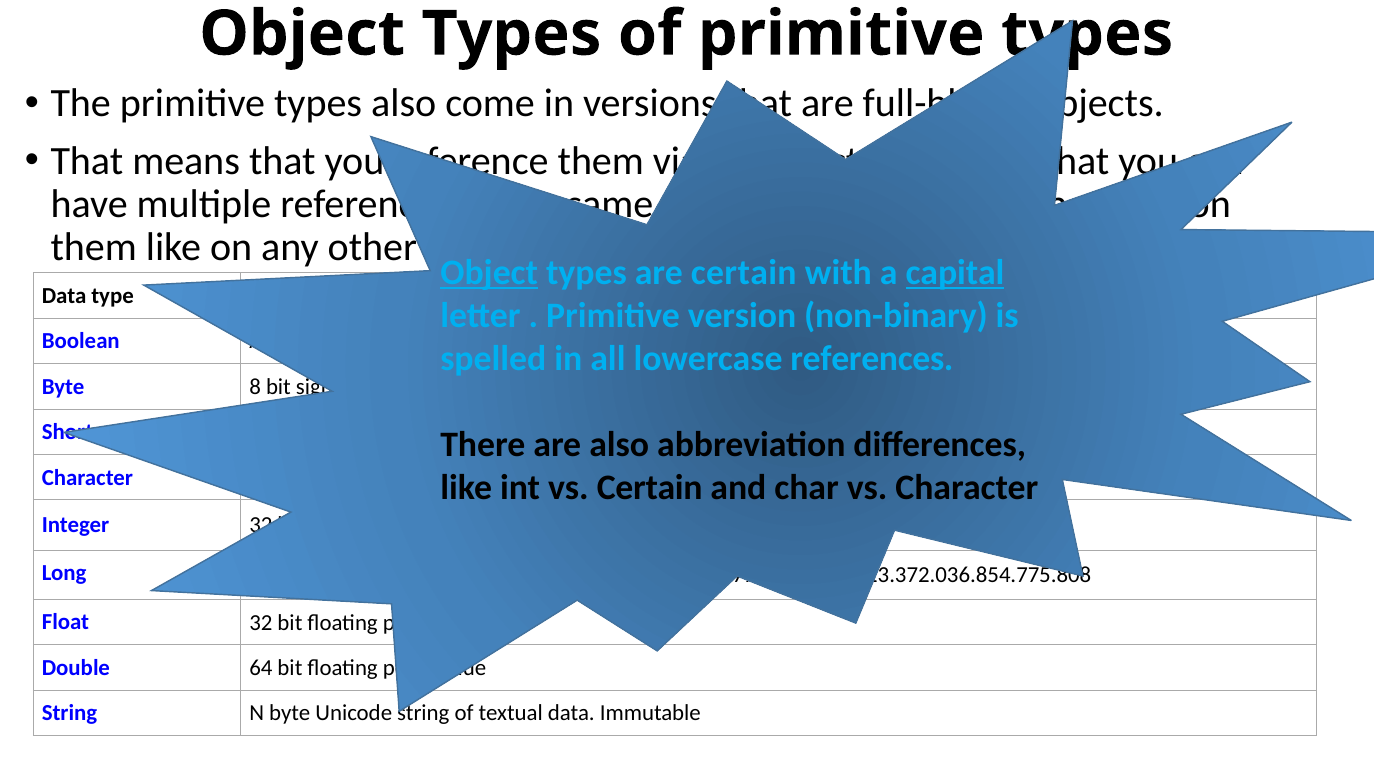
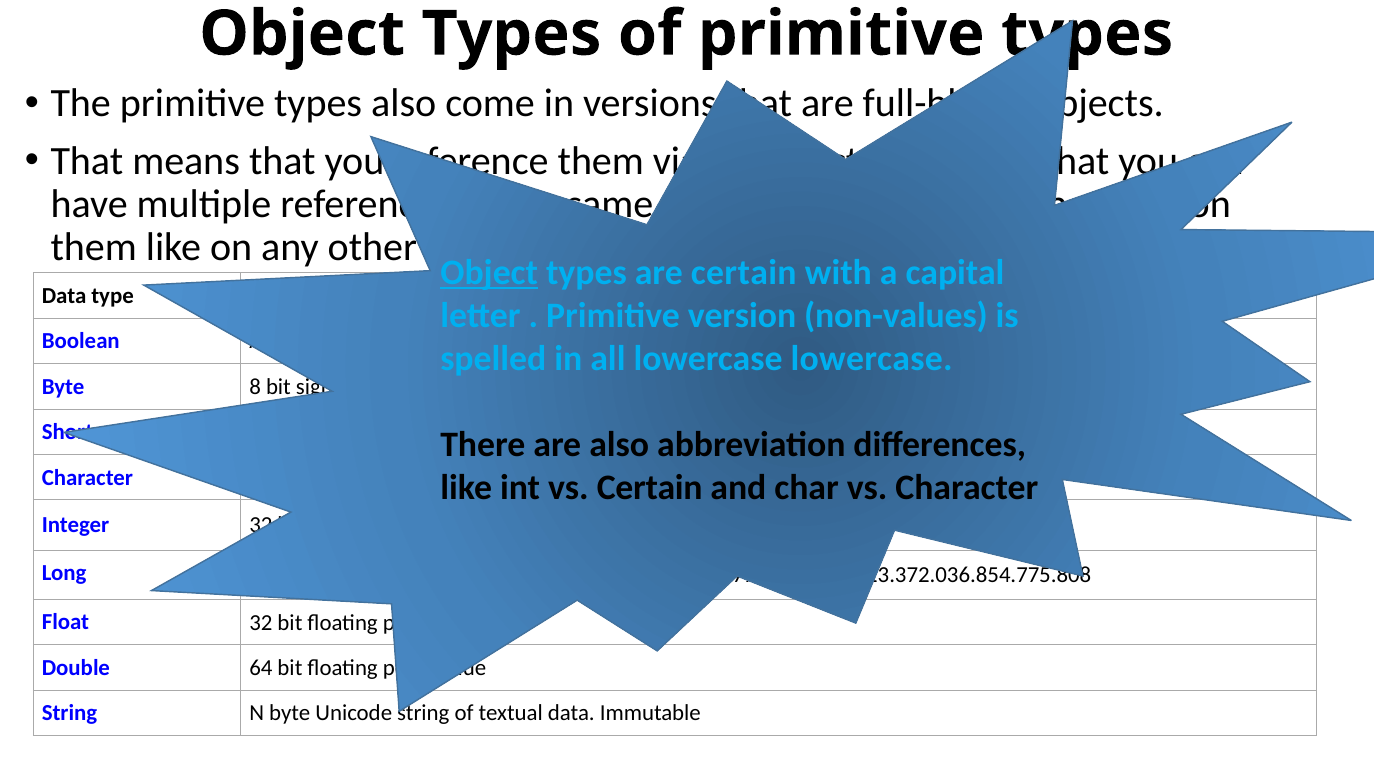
capital underline: present -> none (955, 273)
non-binary: non-binary -> non-values (896, 316)
lowercase references: references -> lowercase (872, 358)
